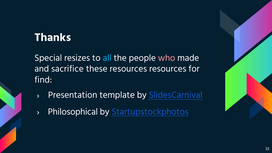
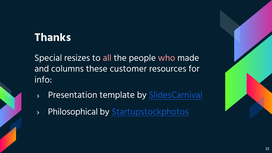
all colour: light blue -> pink (107, 58)
sacrifice: sacrifice -> columns (67, 69)
these resources: resources -> customer (128, 69)
find: find -> info (43, 80)
